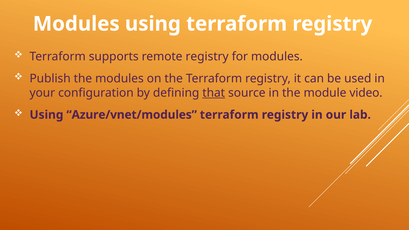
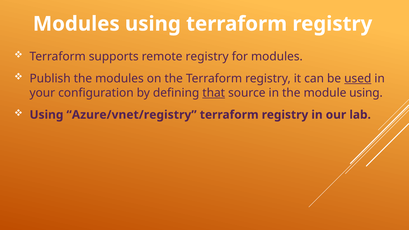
used underline: none -> present (358, 78)
module video: video -> using (366, 93)
Azure/vnet/modules: Azure/vnet/modules -> Azure/vnet/registry (132, 115)
